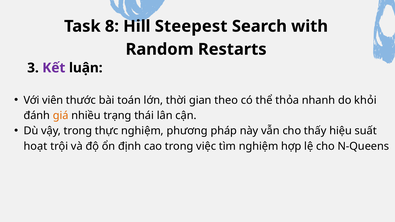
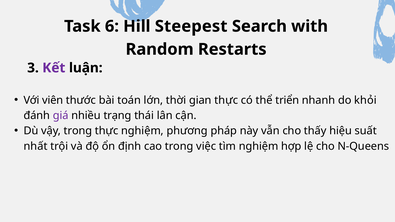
8: 8 -> 6 (112, 26)
gian theo: theo -> thực (226, 100)
thỏa: thỏa -> triển (287, 100)
giá colour: orange -> purple (61, 116)
hoạt: hoạt -> nhất (36, 146)
